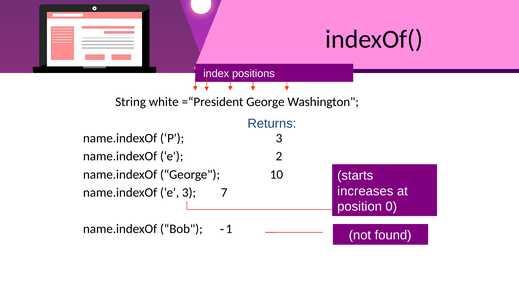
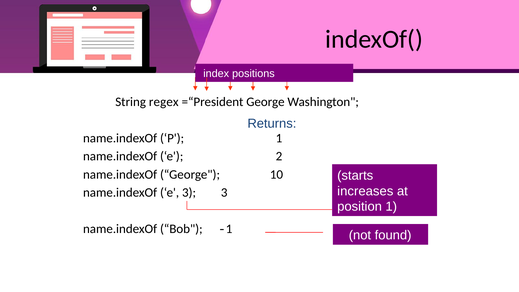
white: white -> regex (164, 102)
P 3: 3 -> 1 (279, 138)
3 7: 7 -> 3 (224, 193)
position 0: 0 -> 1 (391, 207)
